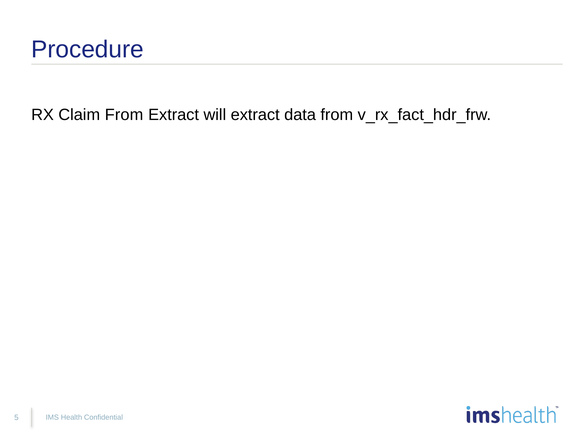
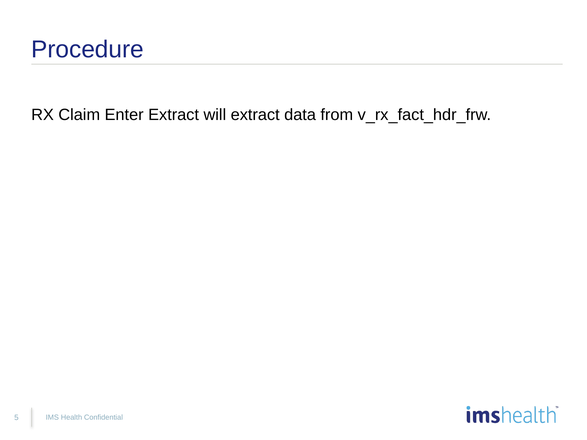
Claim From: From -> Enter (124, 115)
